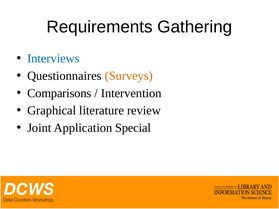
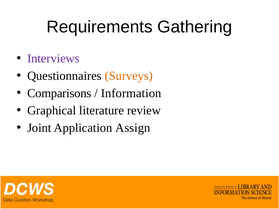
Interviews colour: blue -> purple (53, 59)
Intervention: Intervention -> Information (131, 93)
Special: Special -> Assign (133, 128)
